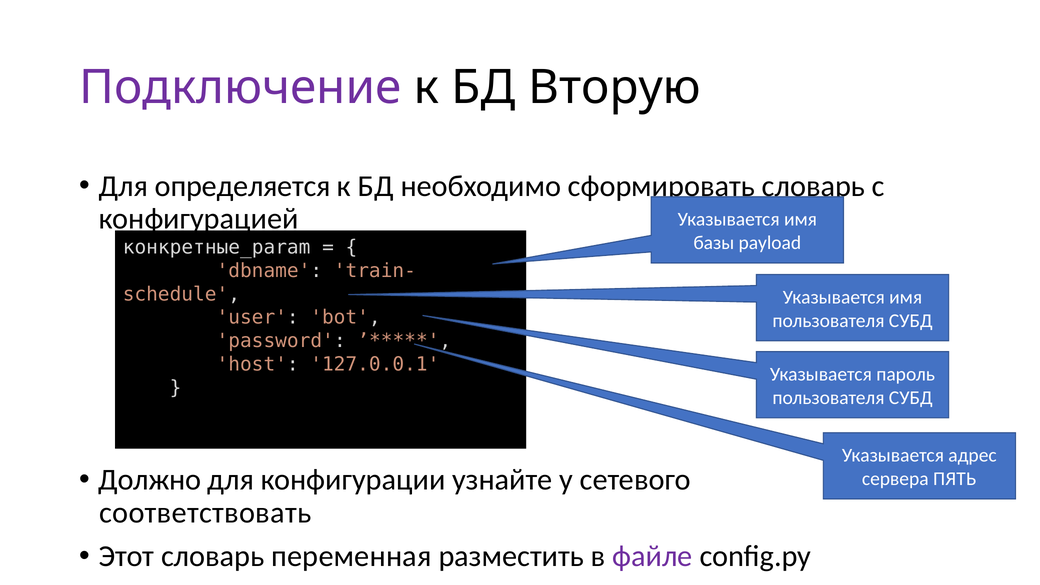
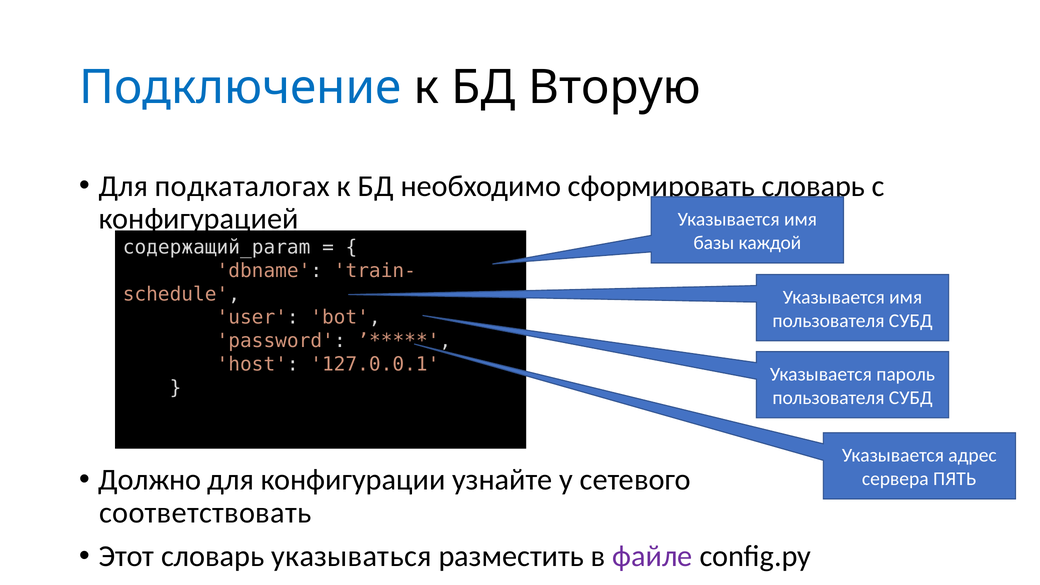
Подключение colour: purple -> blue (240, 87)
определяется: определяется -> подкаталогах (242, 186)
payload: payload -> каждой (770, 243)
конкретные_param: конкретные_param -> содержащий_param (217, 247)
переменная: переменная -> указываться (351, 556)
